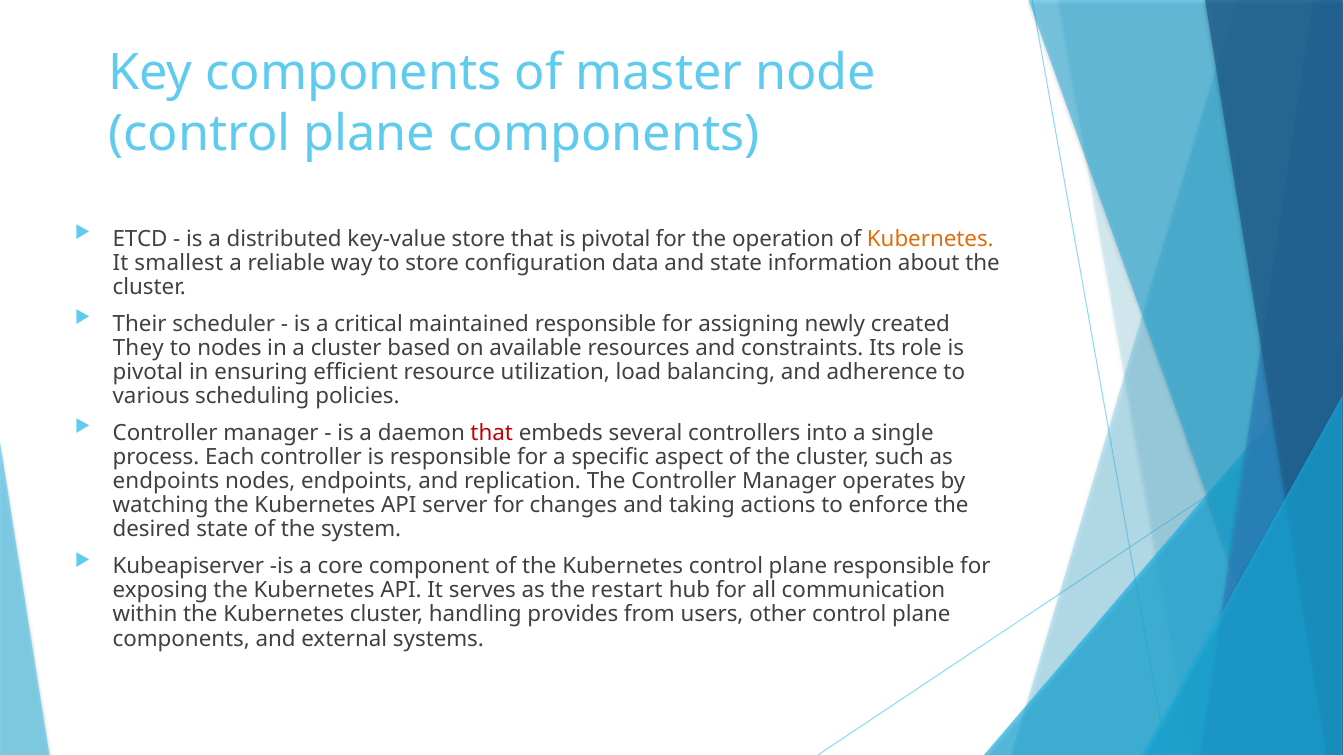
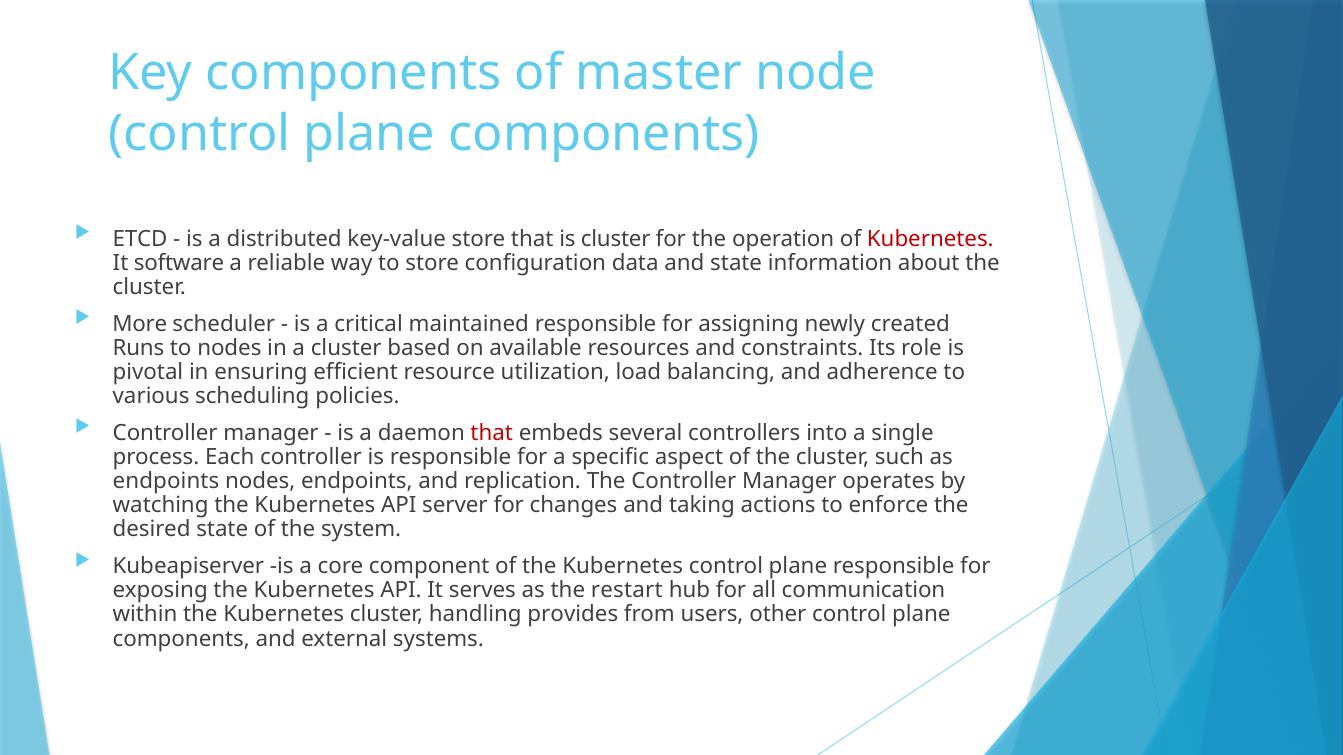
that is pivotal: pivotal -> cluster (616, 239)
Kubernetes colour: orange -> red (930, 239)
smallest: smallest -> software (179, 263)
Their: Their -> More (140, 324)
They: They -> Runs (139, 348)
